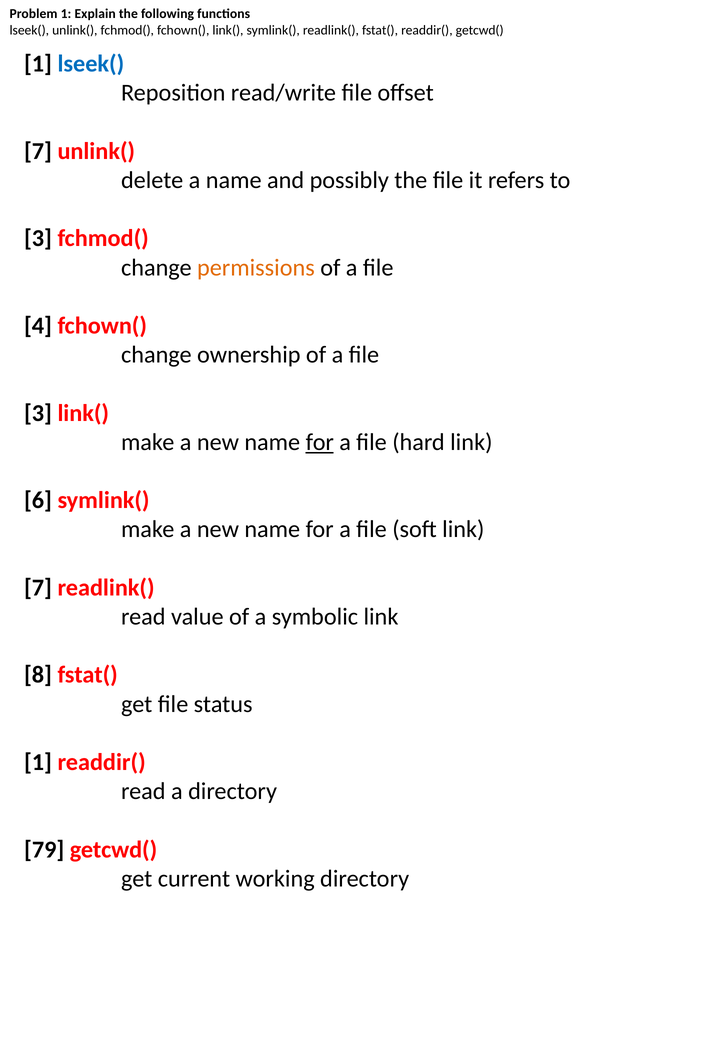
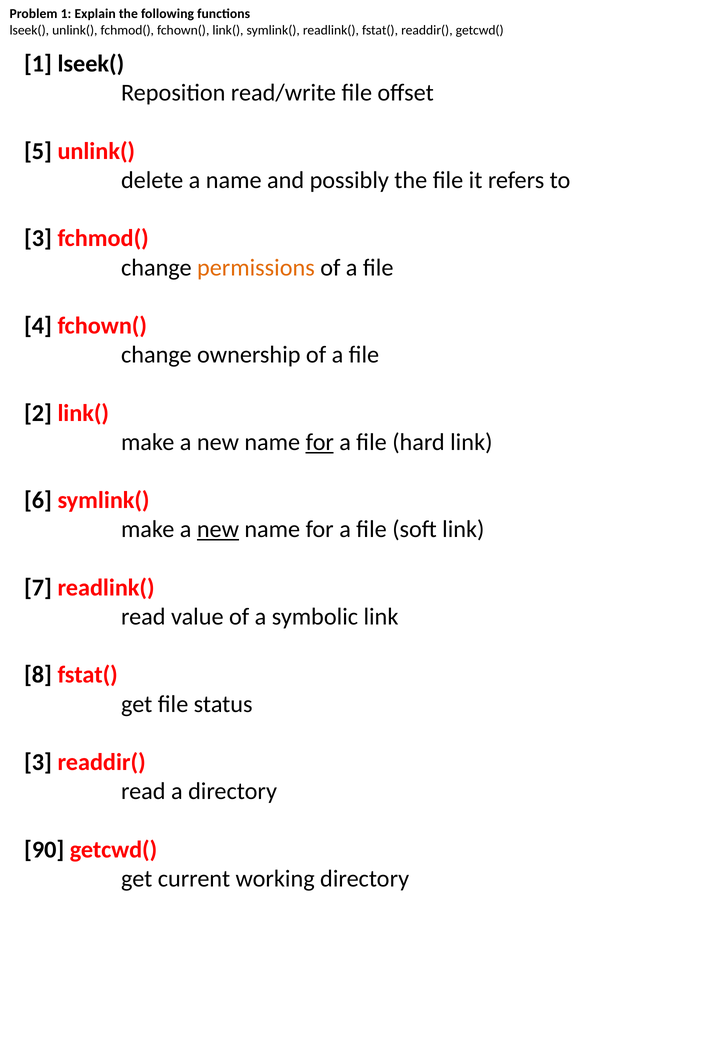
lseek( colour: blue -> black (91, 64)
7: 7 -> 5 (38, 151)
3: 3 -> 2 (38, 413)
new underline: none -> present (218, 530)
1: 1 -> 3 (38, 763)
79: 79 -> 90 (44, 850)
